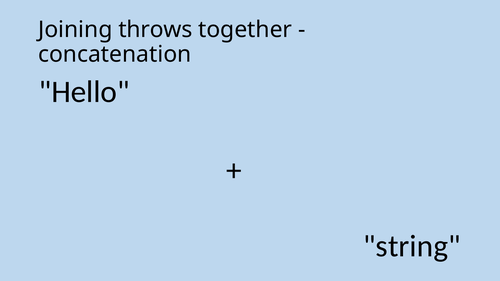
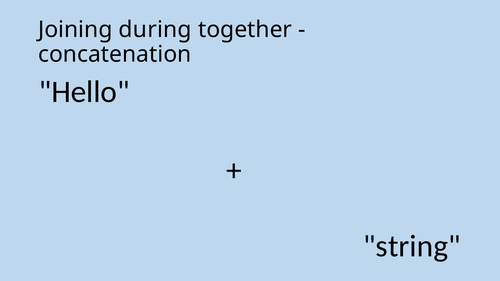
throws: throws -> during (155, 30)
